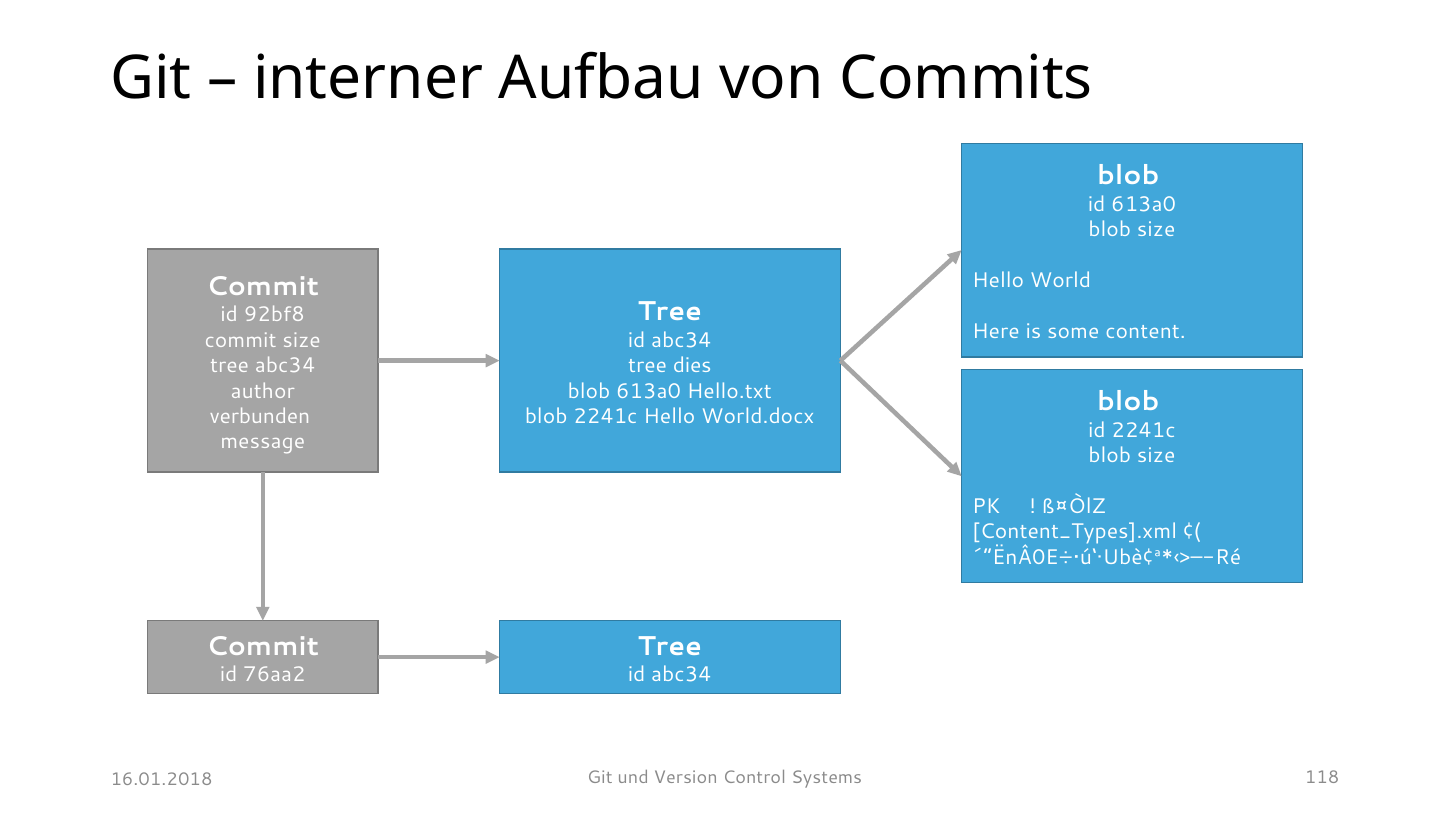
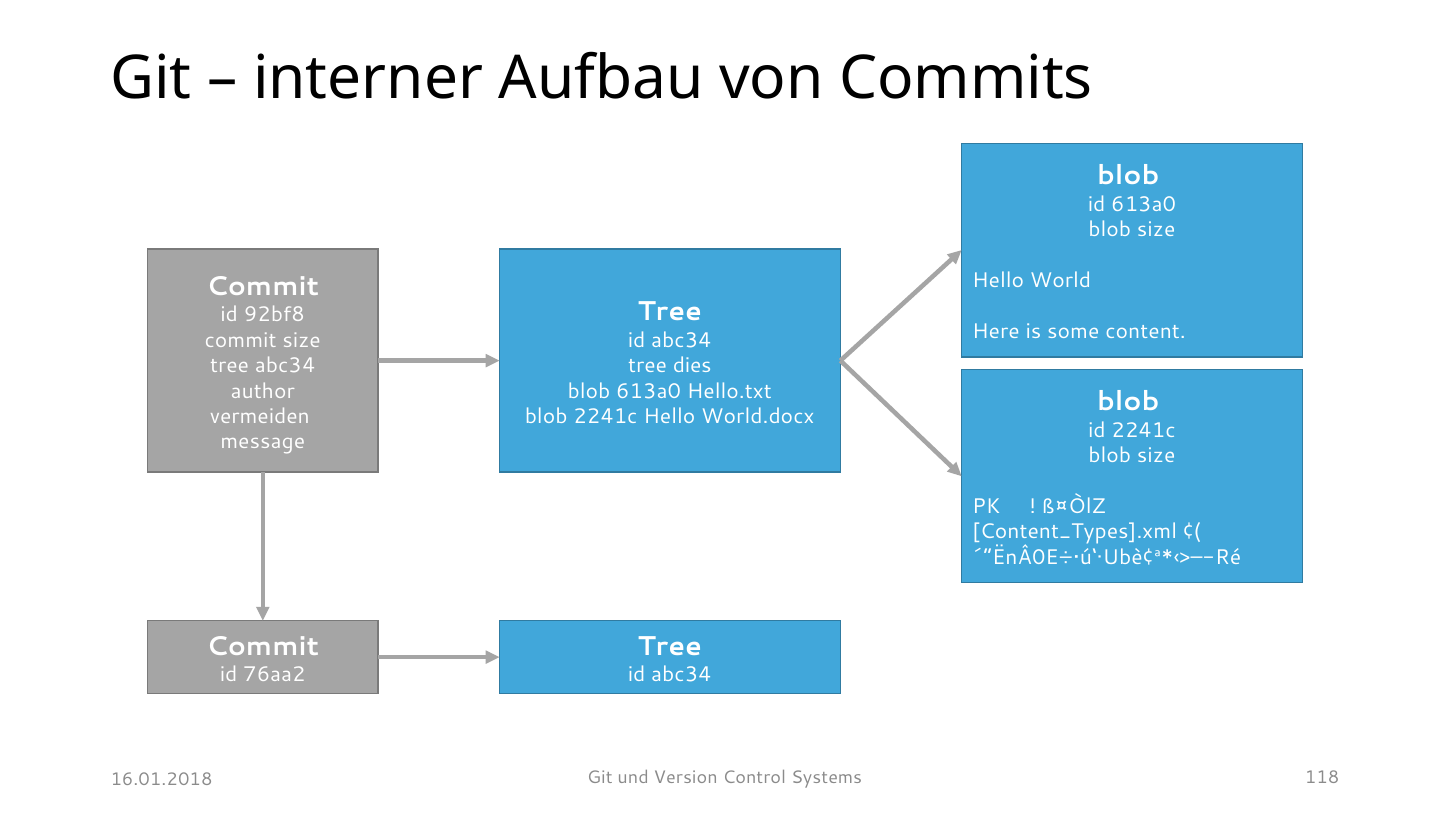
verbunden: verbunden -> vermeiden (260, 416)
